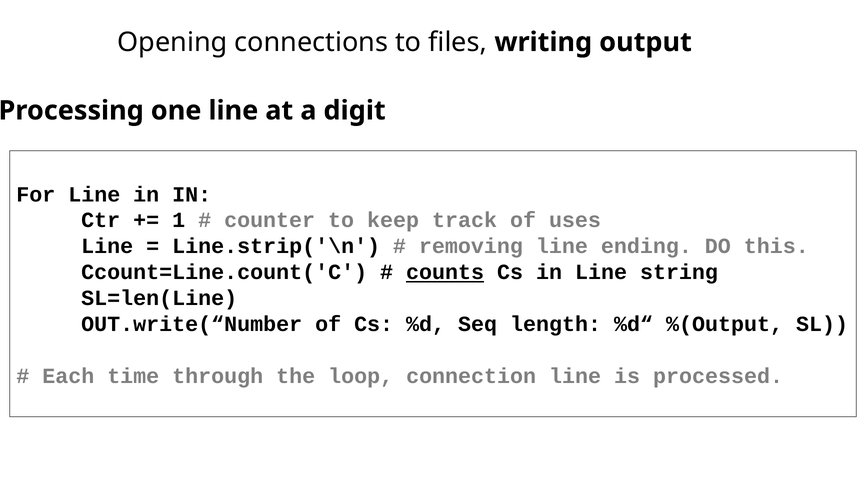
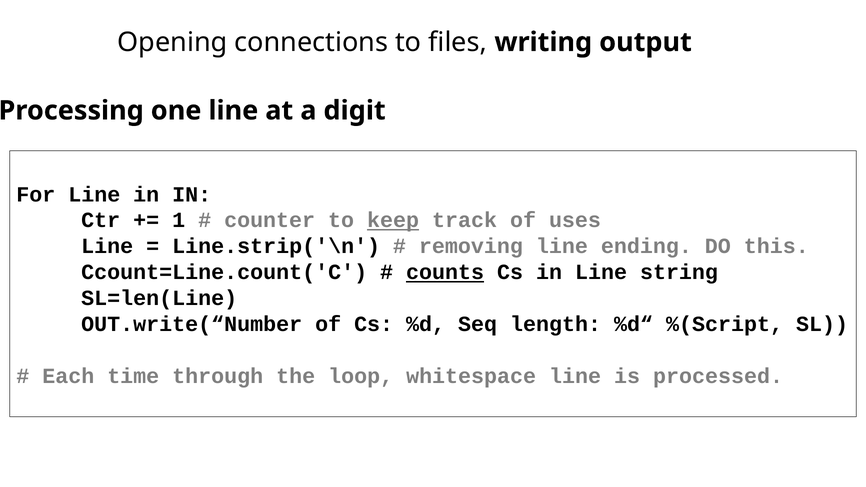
keep underline: none -> present (393, 220)
%(Output: %(Output -> %(Script (725, 324)
connection: connection -> whitespace (471, 376)
